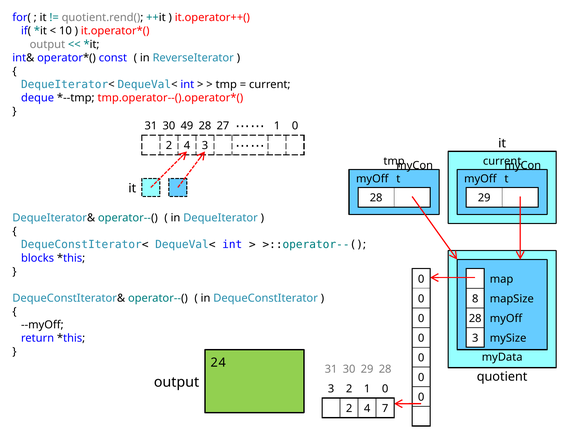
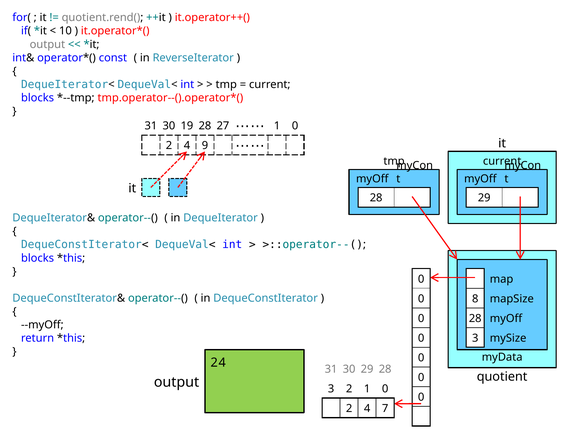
deque: deque -> blocks (38, 98)
49: 49 -> 19 (187, 126)
4 3: 3 -> 9 (205, 146)
